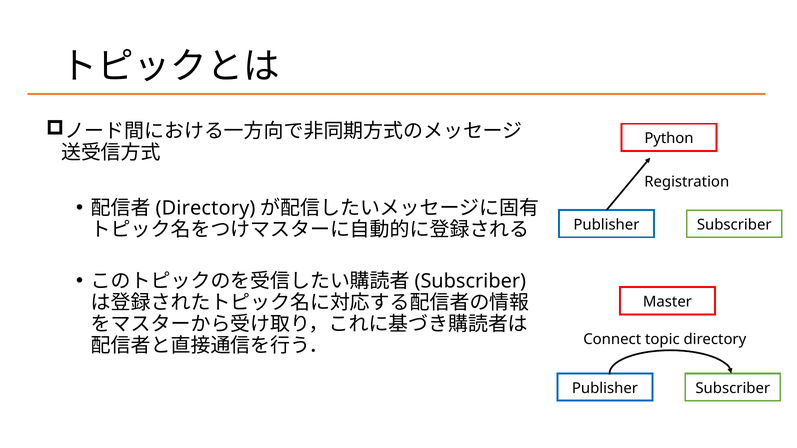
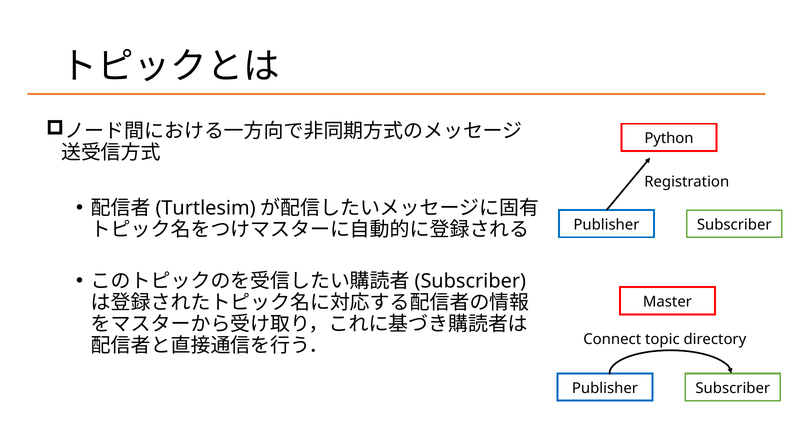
Directory: Directory -> Turtlesim (206, 208)
